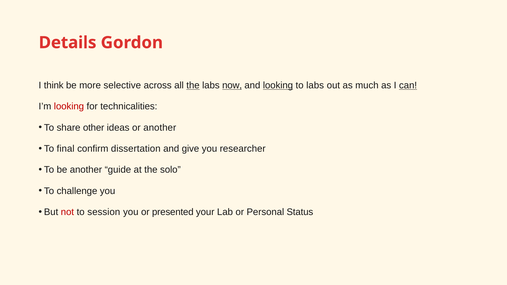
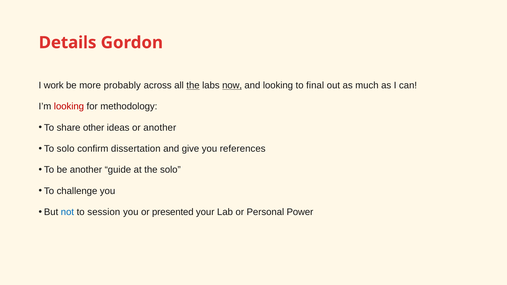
think: think -> work (54, 85)
selective: selective -> probably (122, 85)
looking underline: present -> none (278, 85)
to labs: labs -> final (315, 85)
can underline: present -> none (408, 85)
technicalities: technicalities -> methodology (129, 107)
To final: final -> solo (66, 149)
researcher: researcher -> references (243, 149)
not colour: red -> blue (67, 212)
Status: Status -> Power (300, 212)
